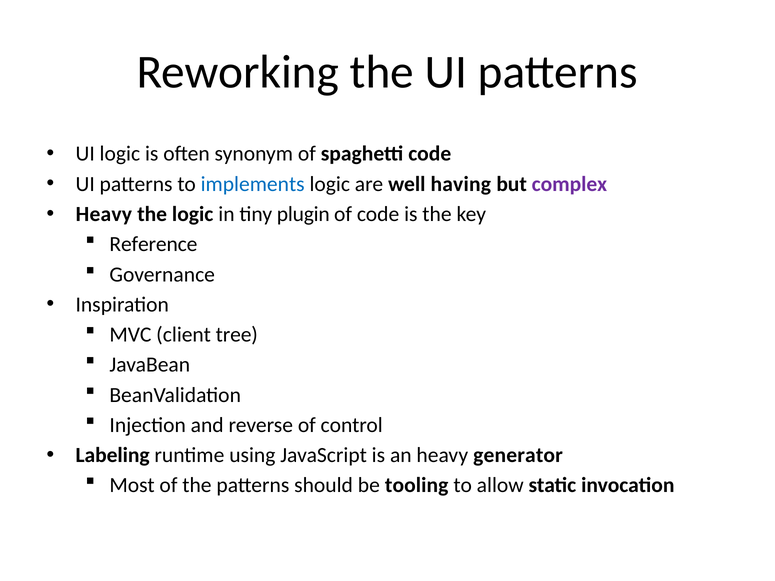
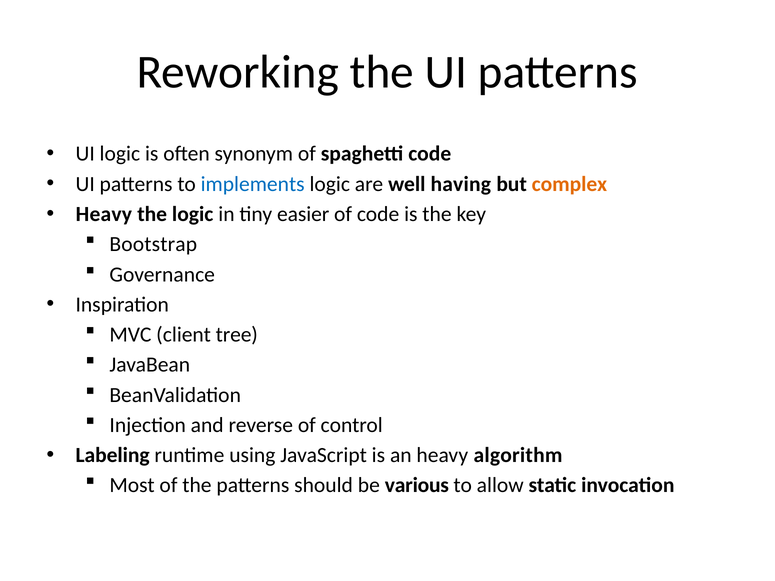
complex colour: purple -> orange (569, 184)
plugin: plugin -> easier (303, 214)
Reference: Reference -> Bootstrap (153, 244)
generator: generator -> algorithm (518, 455)
tooling: tooling -> various (417, 486)
